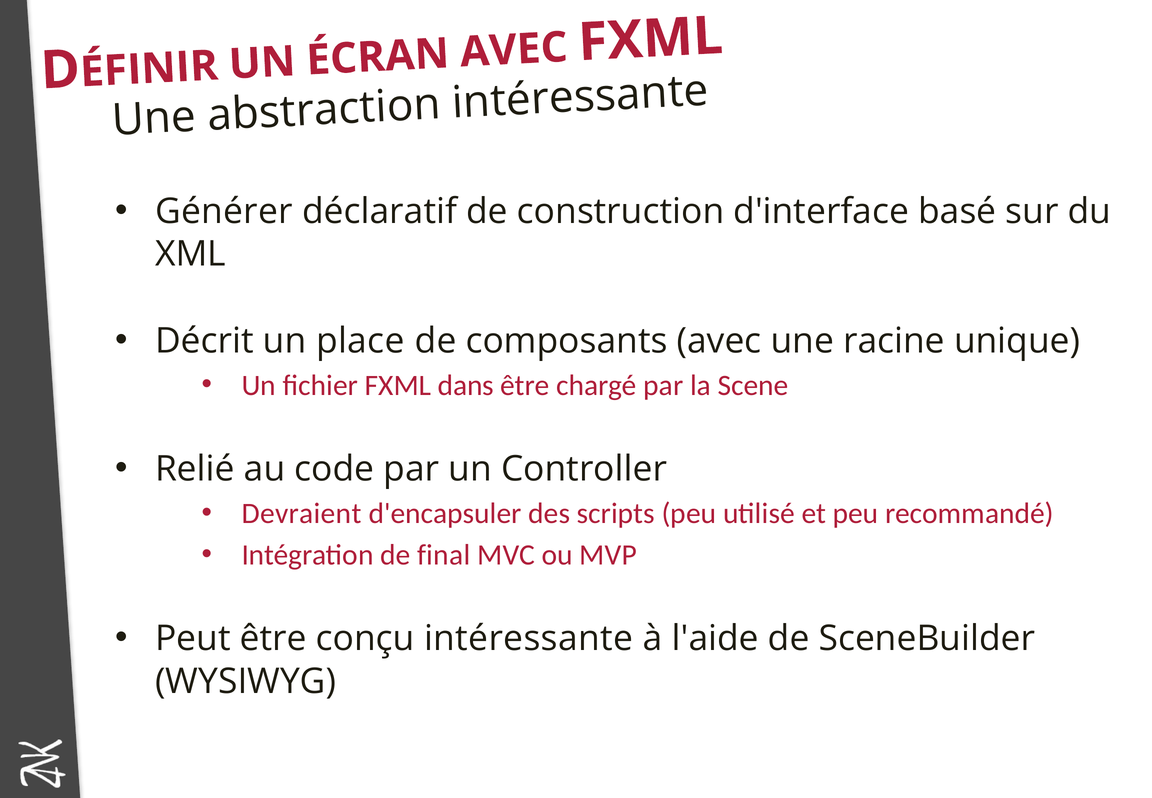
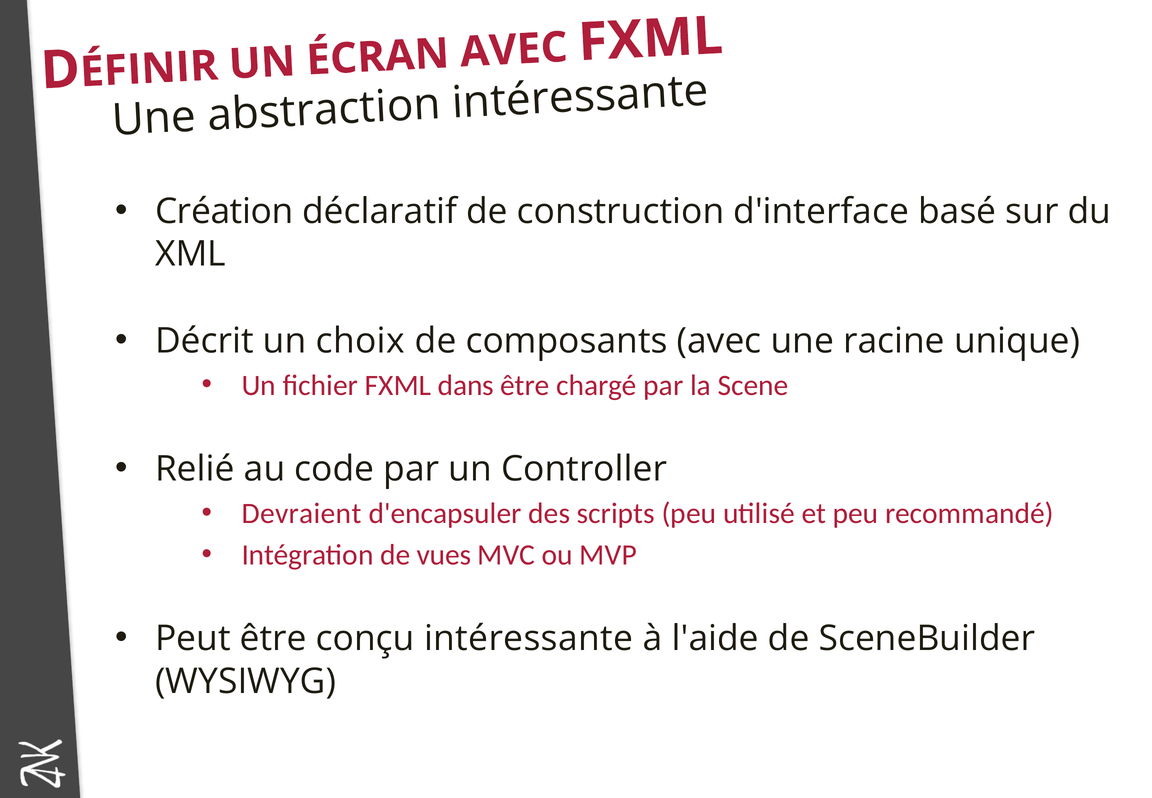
Générer: Générer -> Création (224, 211)
place: place -> choix (360, 341)
final: final -> vues (444, 555)
